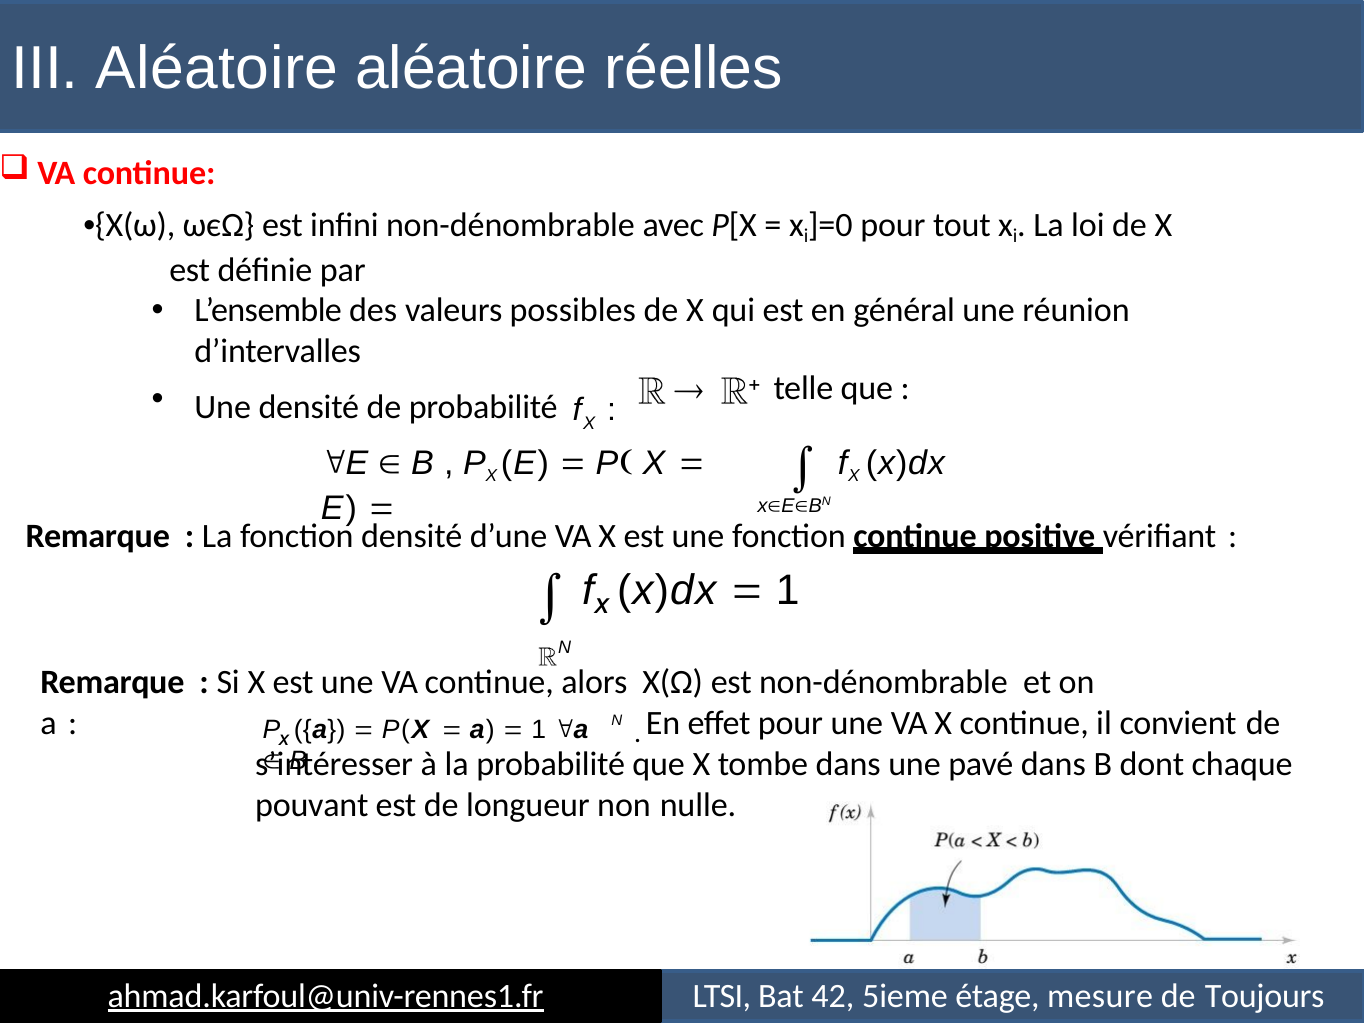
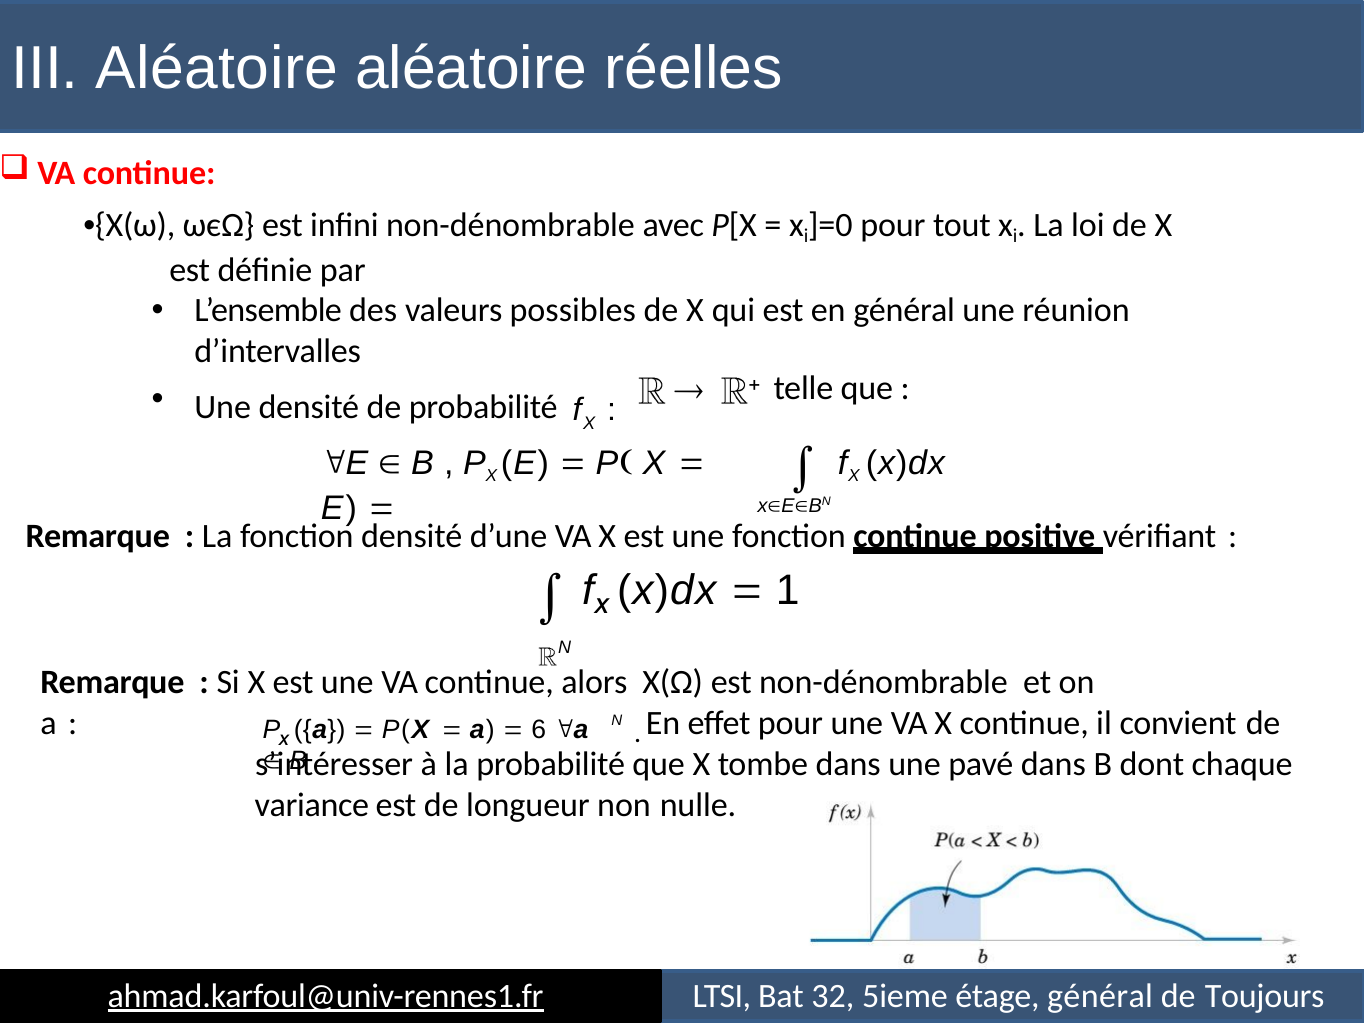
1: 1 -> 6 (539, 729)
pouvant: pouvant -> variance (312, 805)
42: 42 -> 32 (833, 997)
étage mesure: mesure -> général (1100, 997)
